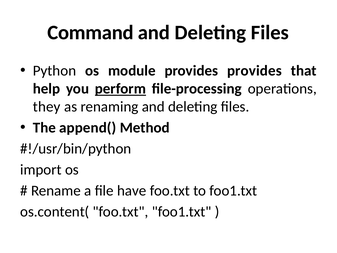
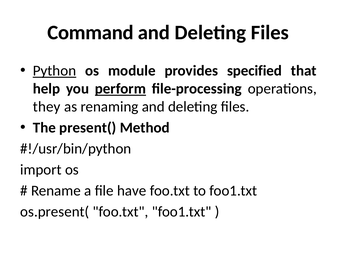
Python underline: none -> present (55, 71)
provides provides: provides -> specified (255, 71)
append(: append( -> present( (88, 128)
os.content(: os.content( -> os.present( (55, 212)
